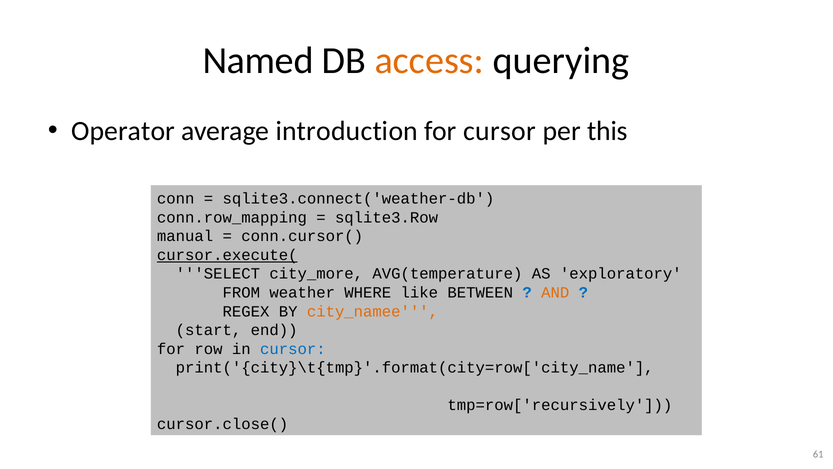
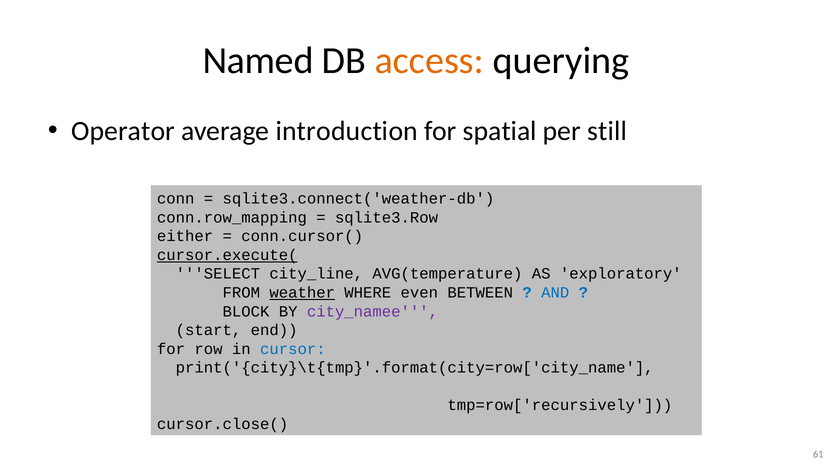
for cursor: cursor -> spatial (500, 131)
this: this -> still (607, 131)
manual: manual -> either (185, 236)
city_more: city_more -> city_line (316, 274)
weather underline: none -> present (302, 292)
like: like -> even (419, 292)
AND colour: orange -> blue (555, 292)
REGEX: REGEX -> BLOCK (246, 311)
city_namee colour: orange -> purple (372, 311)
